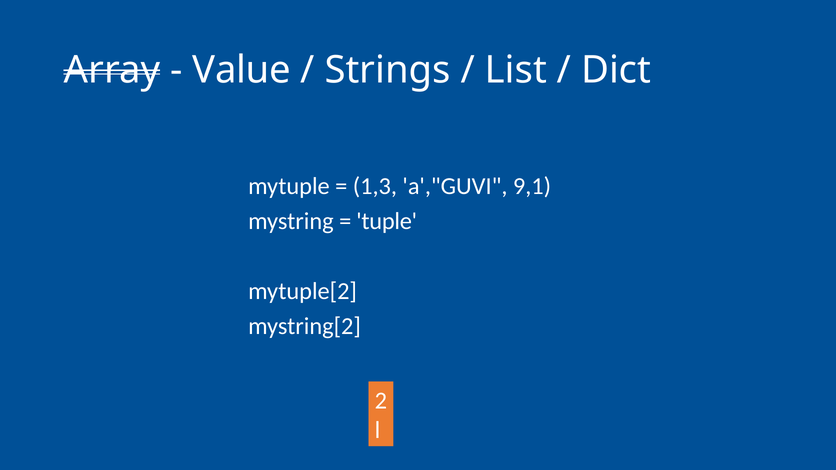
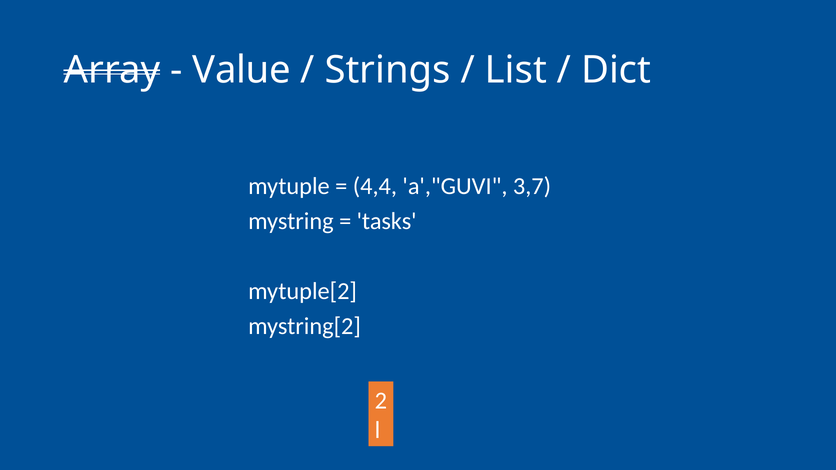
1,3: 1,3 -> 4,4 (375, 186)
9,1: 9,1 -> 3,7 (532, 186)
tuple: tuple -> tasks (387, 221)
